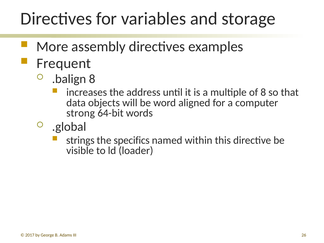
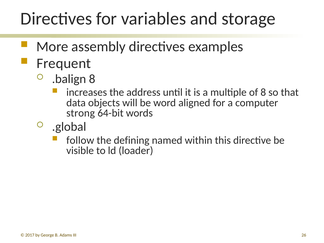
strings: strings -> follow (80, 140)
specifics: specifics -> defining (132, 140)
